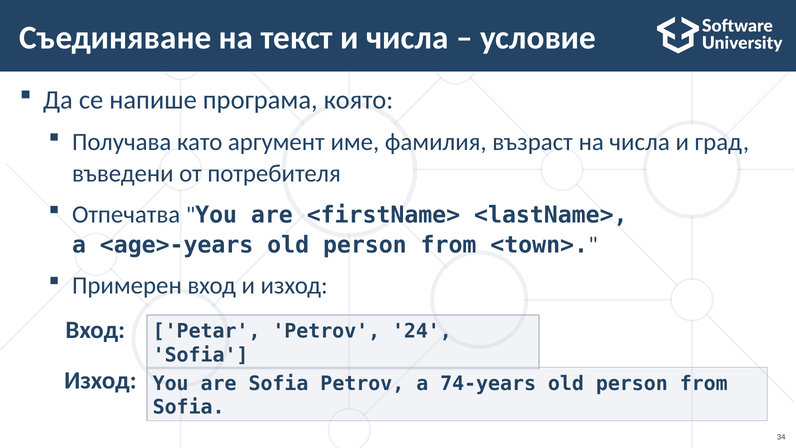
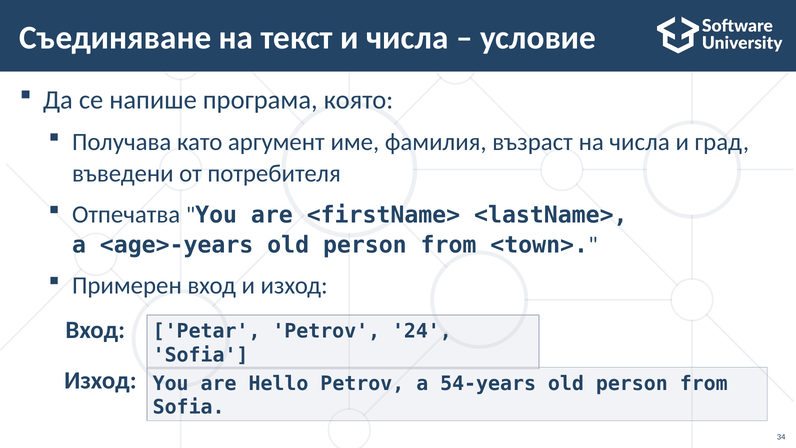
are Sofia: Sofia -> Hello (278, 383)
74-years: 74-years -> 54-years (488, 383)
